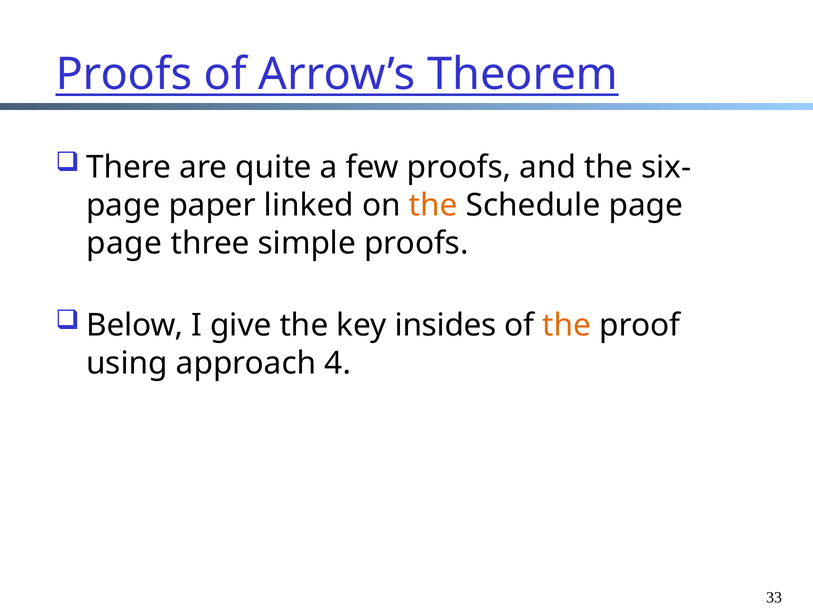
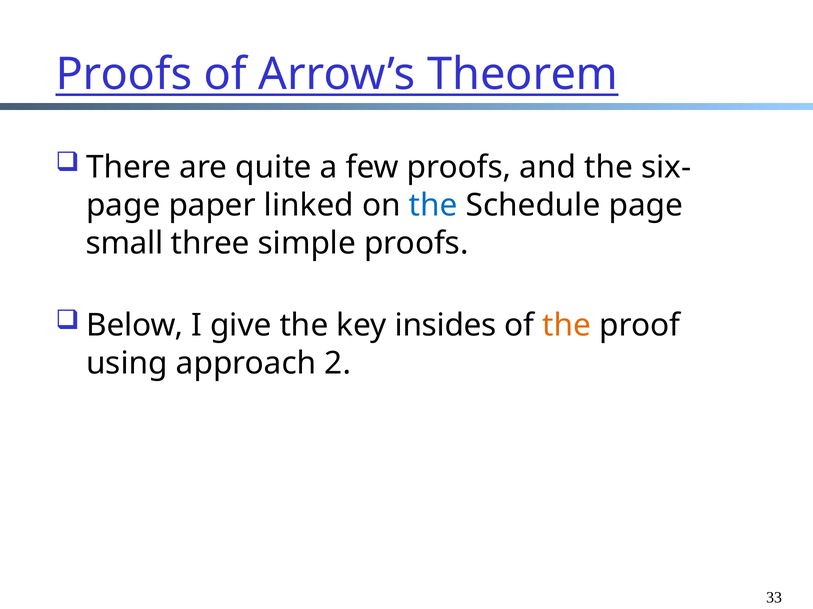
the colour: orange -> blue (433, 205)
page: page -> small (124, 243)
4: 4 -> 2 (338, 364)
